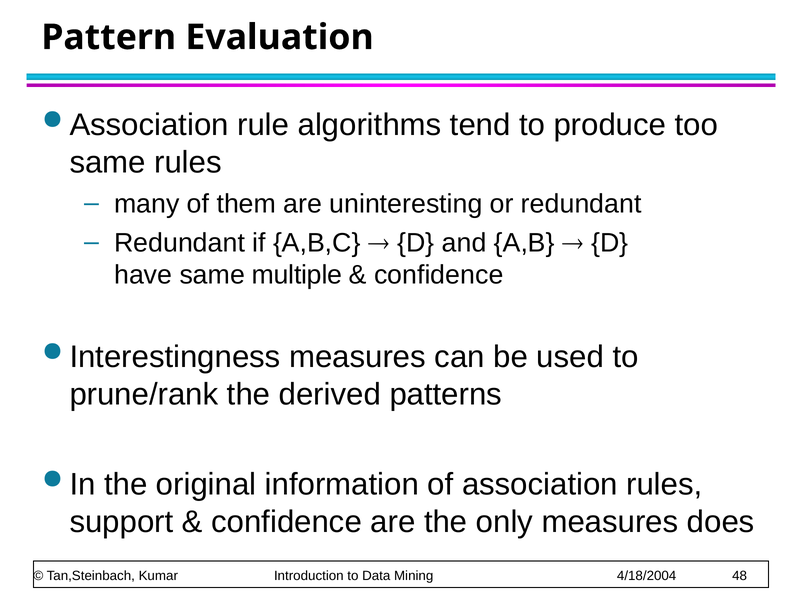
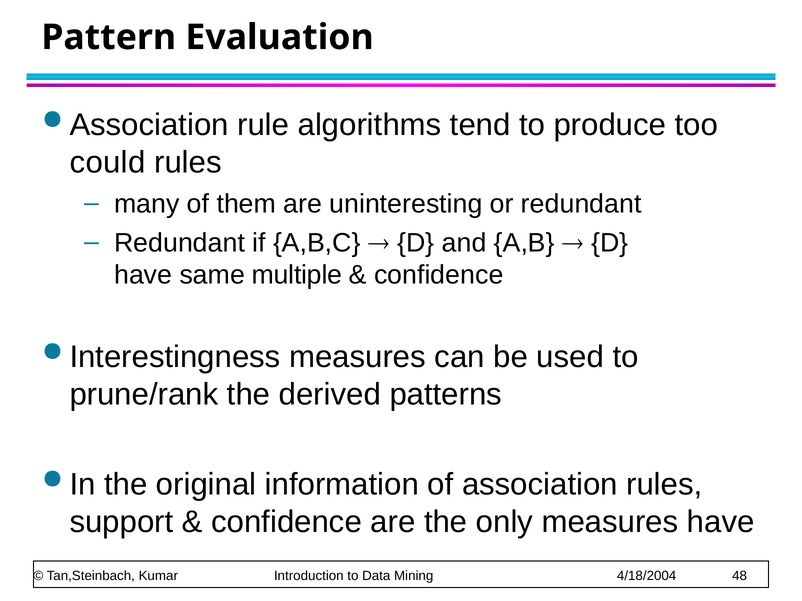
same: same -> could (108, 162)
measures does: does -> have (721, 522)
